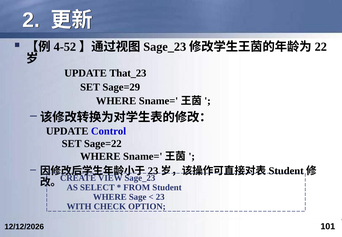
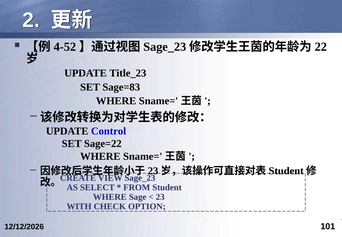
That_23: That_23 -> Title_23 (128, 73)
Sage=29: Sage=29 -> Sage=83 (121, 87)
